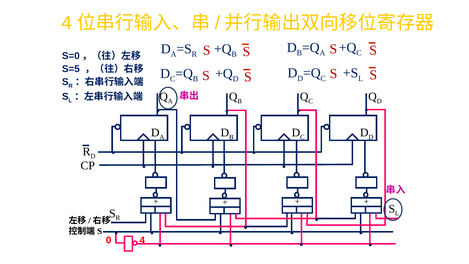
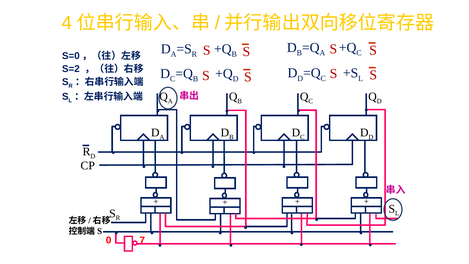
S=5: S=5 -> S=2 (71, 69)
0 4: 4 -> 7 (142, 240)
